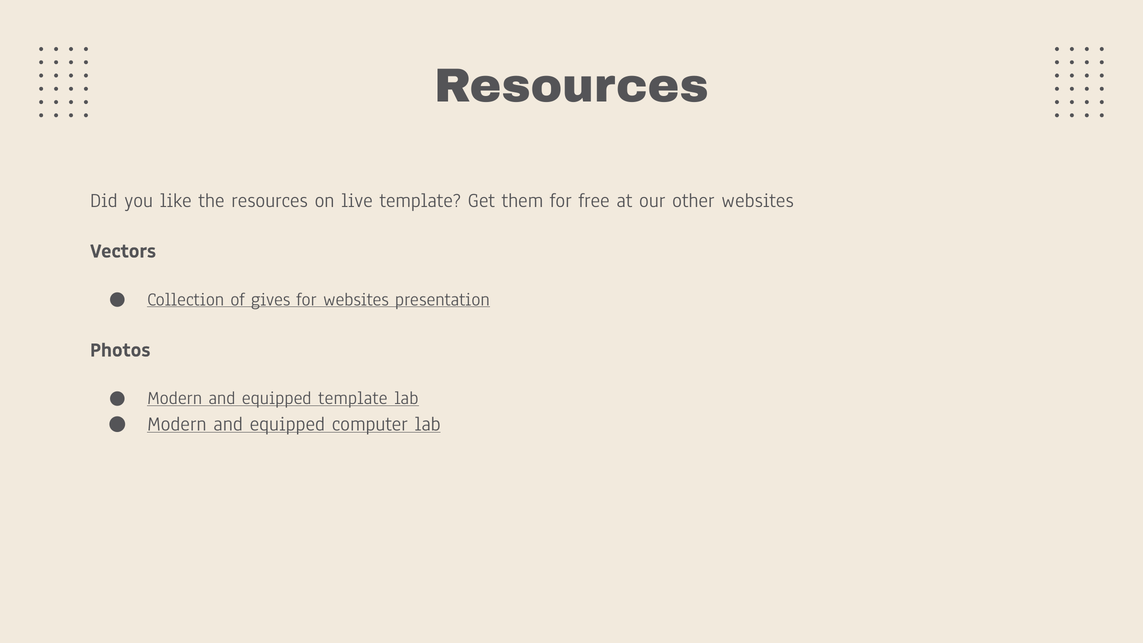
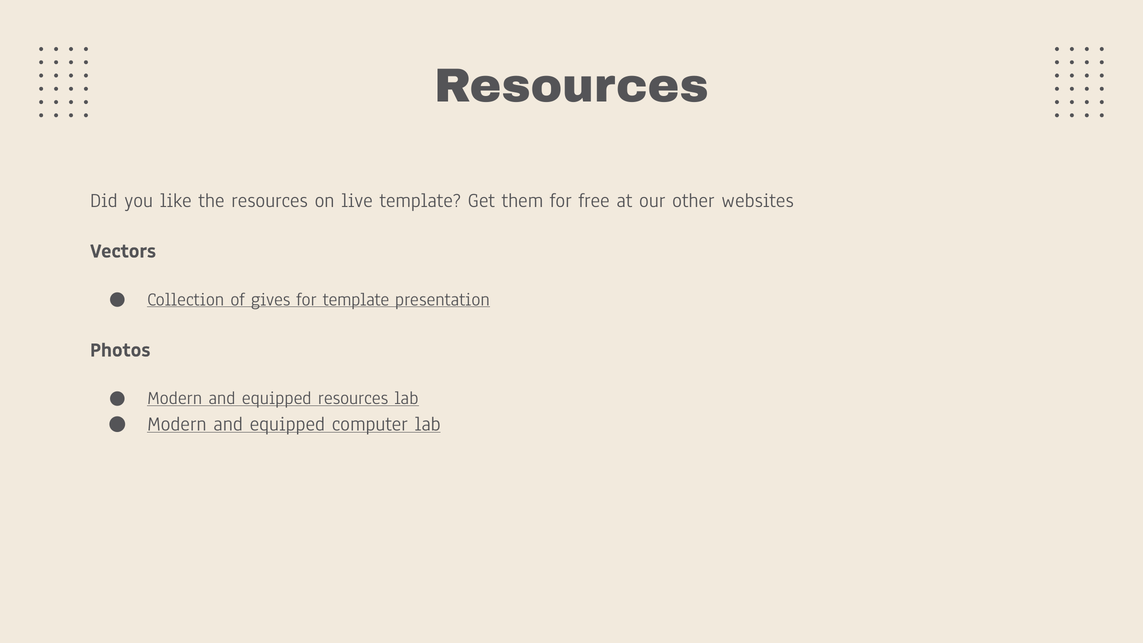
for websites: websites -> template (356, 299)
equipped template: template -> resources (353, 398)
